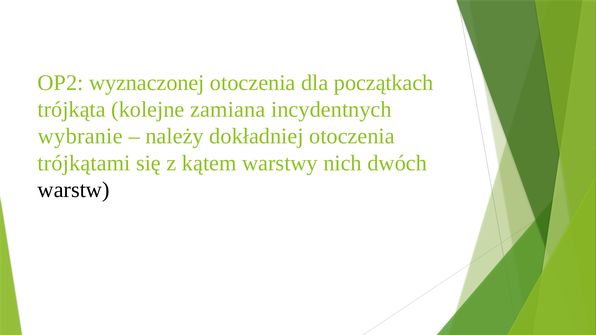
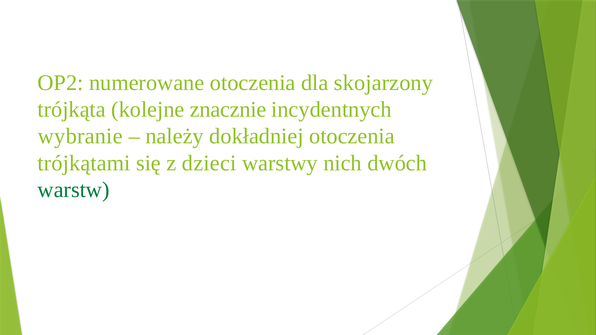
wyznaczonej: wyznaczonej -> numerowane (147, 83)
początkach: początkach -> skojarzony (384, 83)
zamiana: zamiana -> znacznie (228, 110)
kątem: kątem -> dzieci (209, 163)
warstw colour: black -> green (74, 190)
